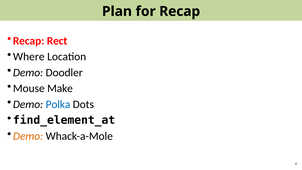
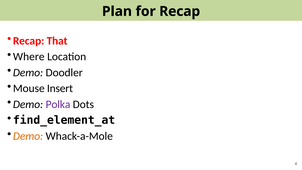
Rect: Rect -> That (57, 41)
Make: Make -> Insert (60, 88)
Polka colour: blue -> purple (58, 104)
